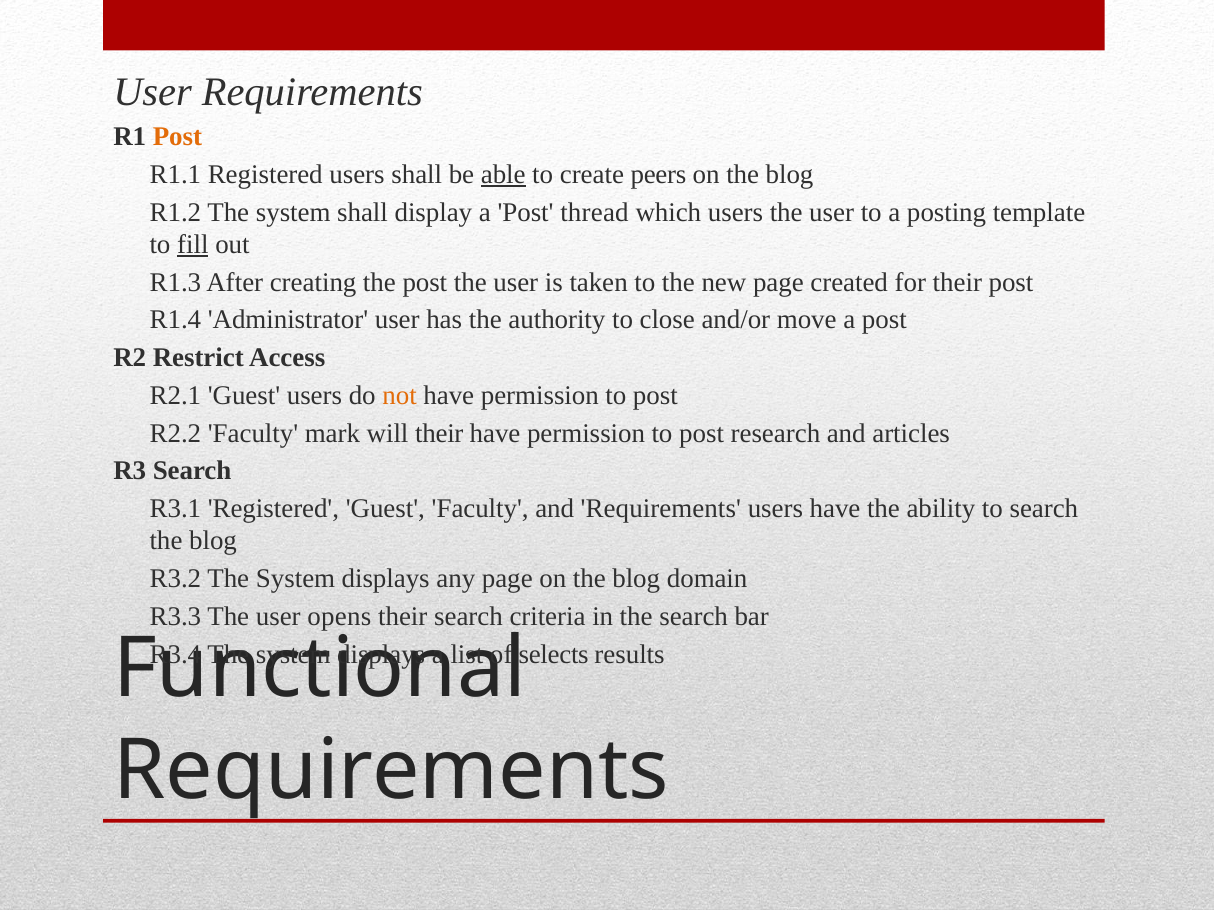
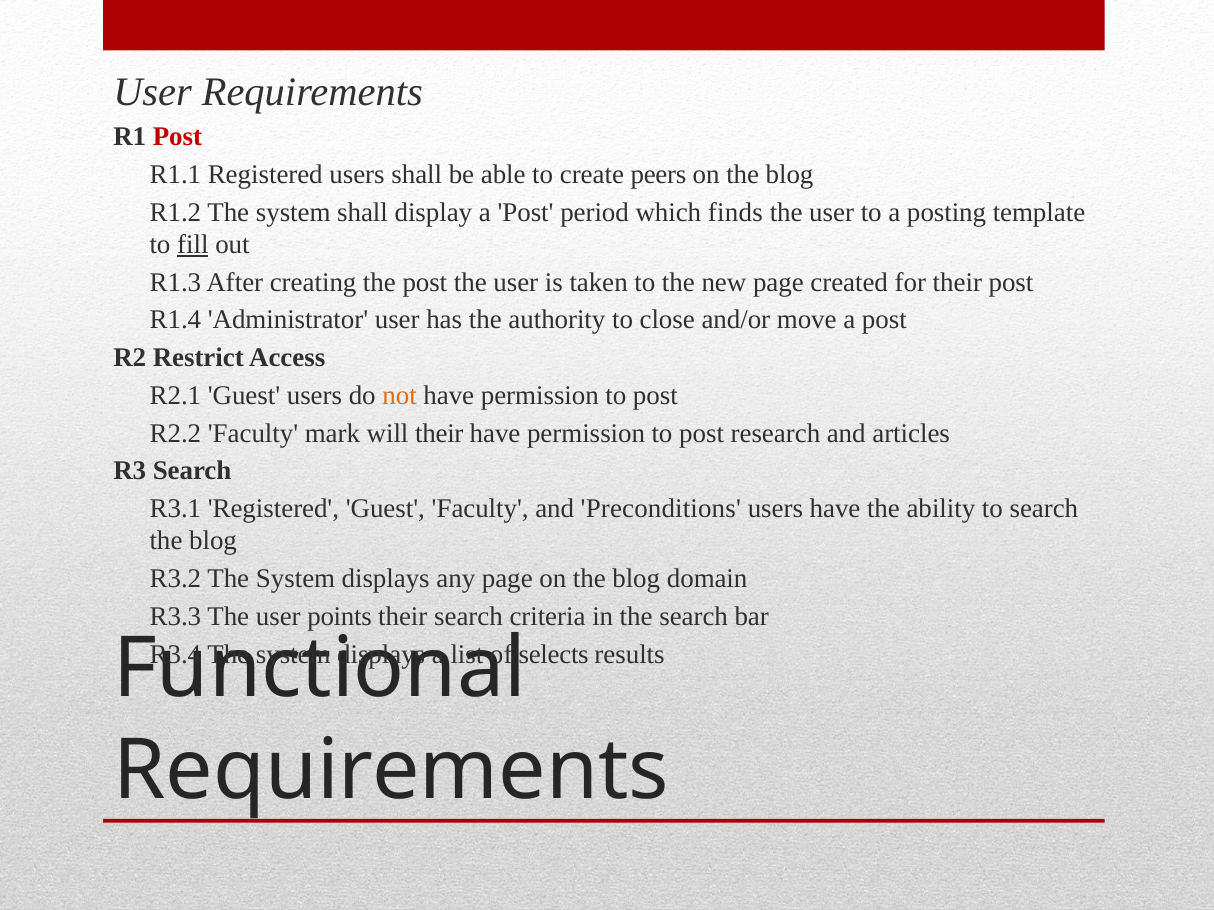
Post colour: orange -> red (177, 137)
able underline: present -> none (503, 174)
thread: thread -> period (595, 212)
which users: users -> finds (735, 212)
and Requirements: Requirements -> Preconditions (661, 509)
opens: opens -> points (340, 617)
